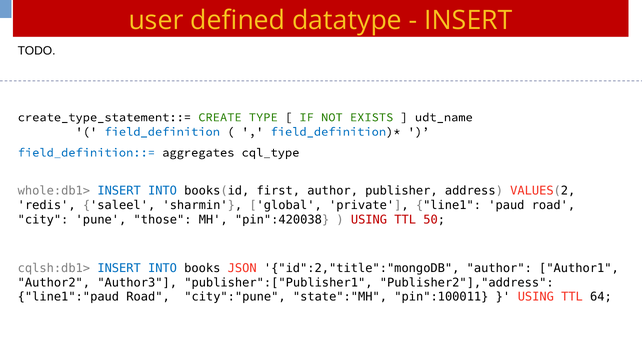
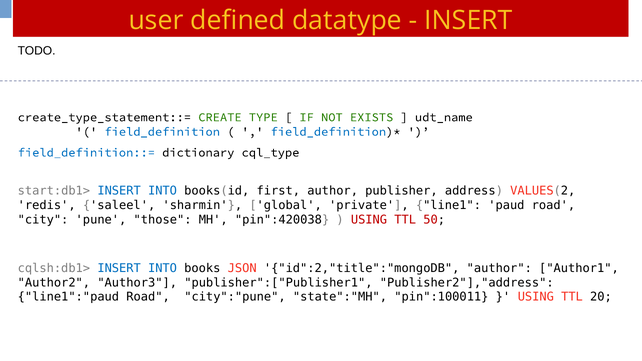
aggregates: aggregates -> dictionary (198, 153)
whole:db1>: whole:db1> -> start:db1> (54, 191)
64: 64 -> 20 (601, 297)
